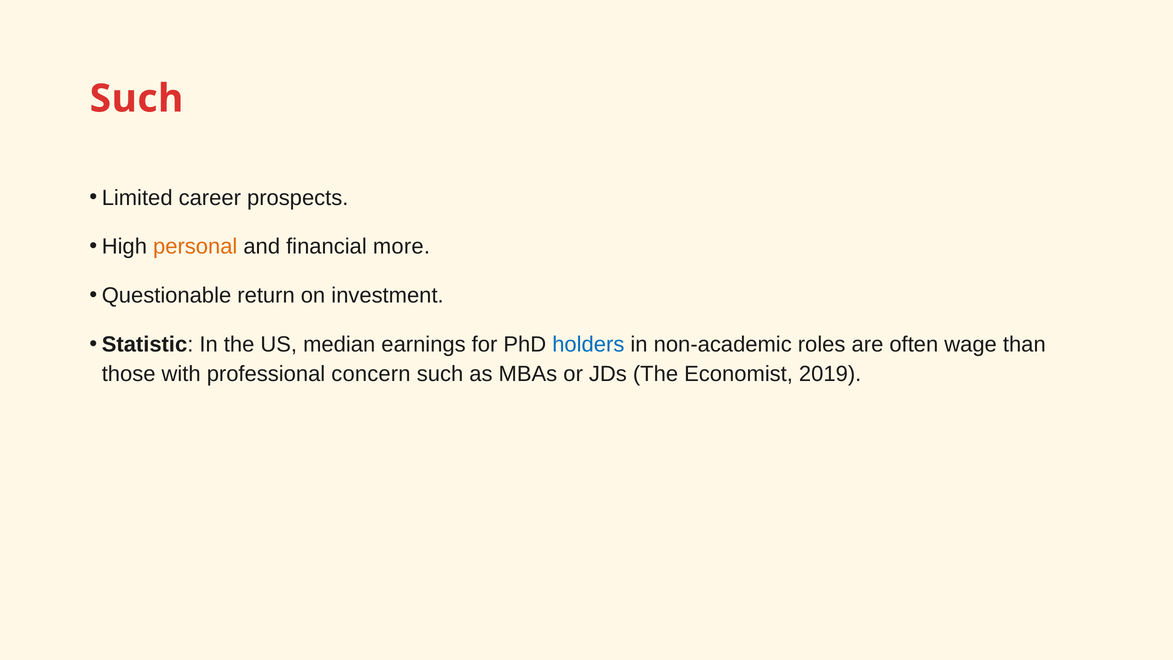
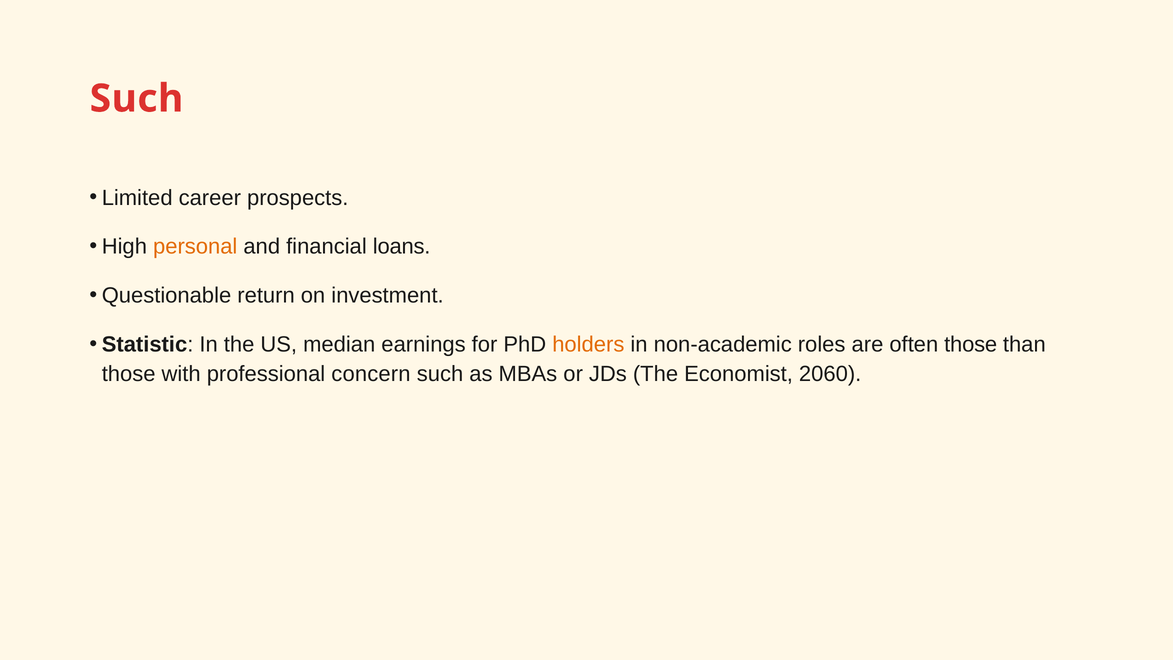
more: more -> loans (402, 247)
holders colour: blue -> orange (588, 344)
often wage: wage -> those (971, 344)
2019: 2019 -> 2060 (830, 374)
